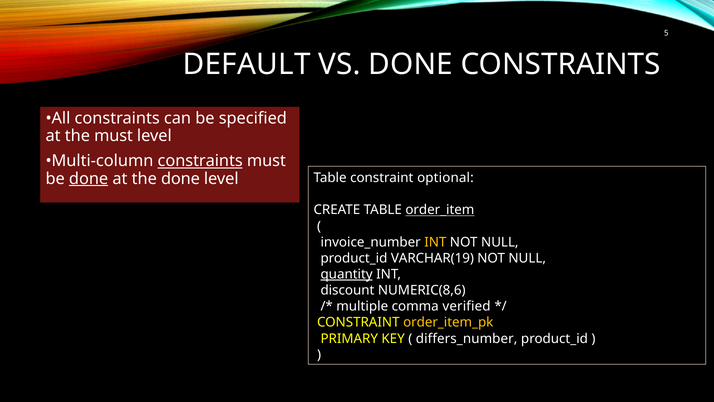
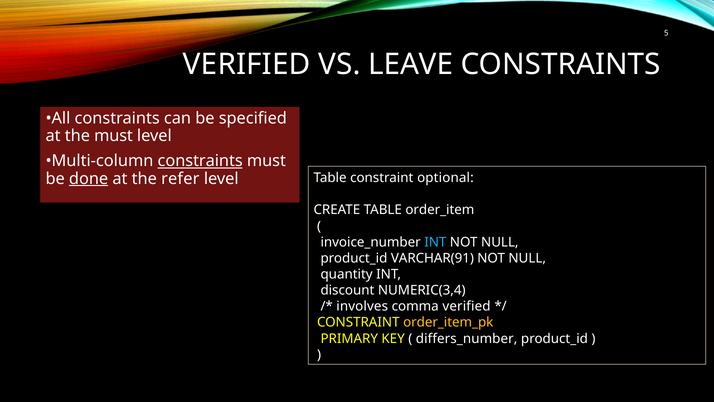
DEFAULT: DEFAULT -> VERIFIED (247, 65)
VS DONE: DONE -> LEAVE (411, 65)
the done: done -> refer (180, 178)
order_item underline: present -> none (440, 210)
INT colour: yellow -> light blue (435, 242)
VARCHAR(19: VARCHAR(19 -> VARCHAR(91 (432, 258)
quantity underline: present -> none (347, 274)
NUMERIC(8,6: NUMERIC(8,6 -> NUMERIC(3,4 (422, 290)
multiple: multiple -> involves (362, 306)
